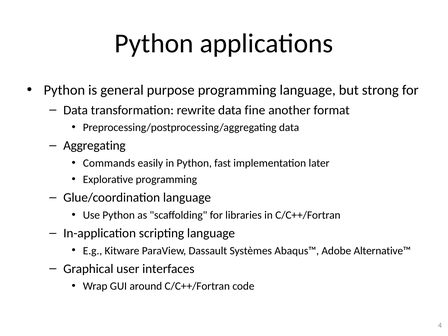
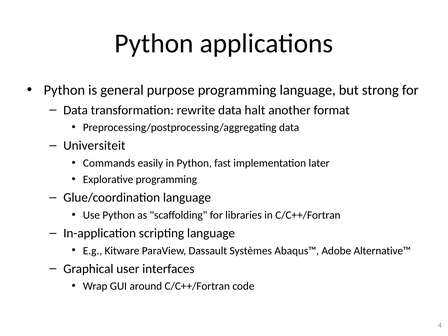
fine: fine -> halt (255, 110)
Aggregating: Aggregating -> Universiteit (94, 146)
